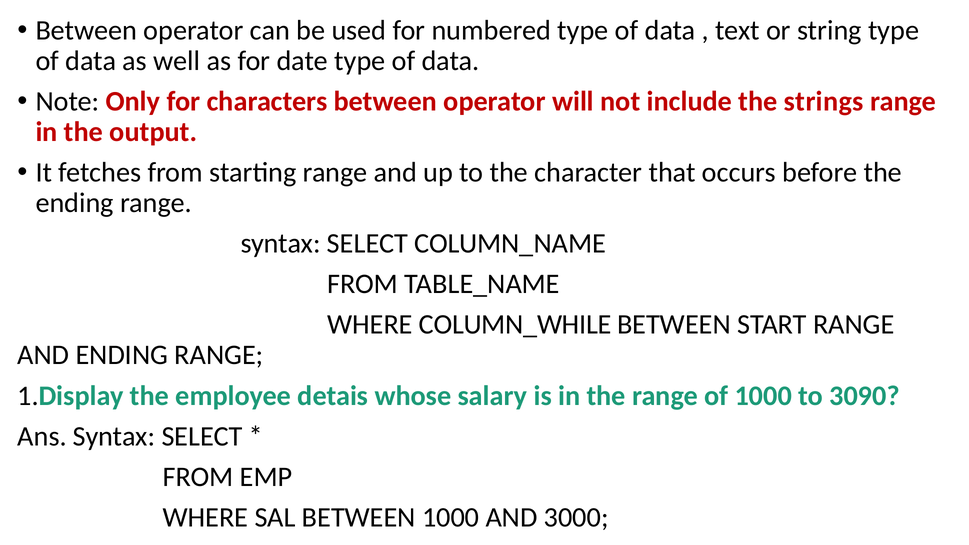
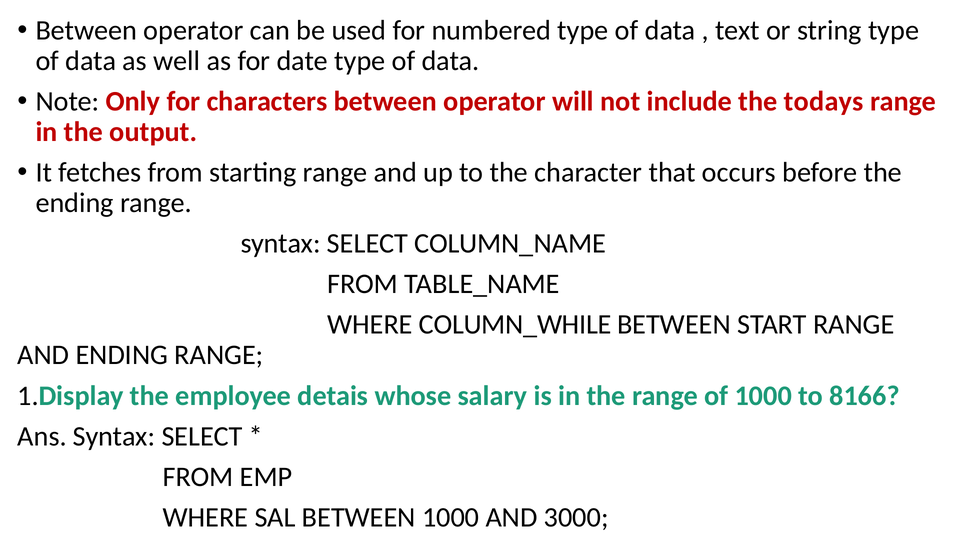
strings: strings -> todays (824, 101)
3090: 3090 -> 8166 (864, 396)
